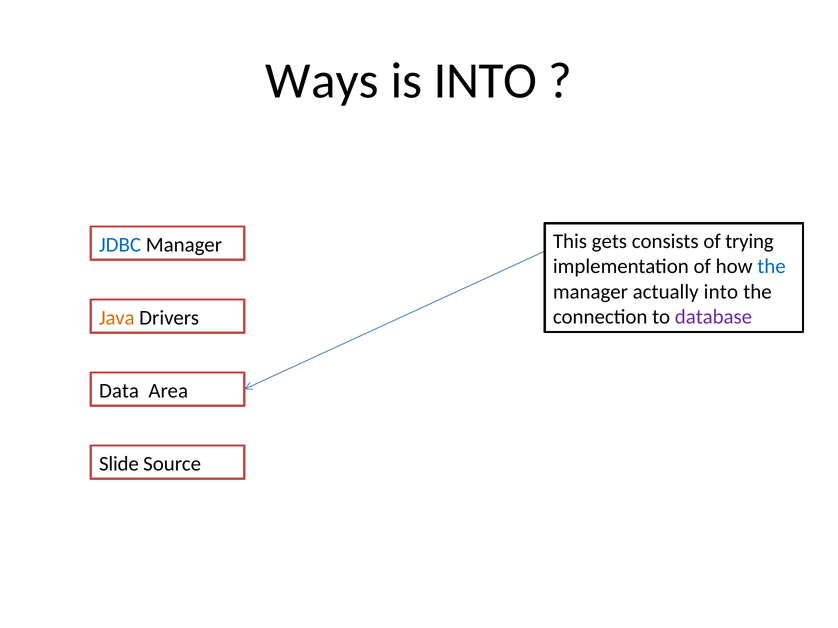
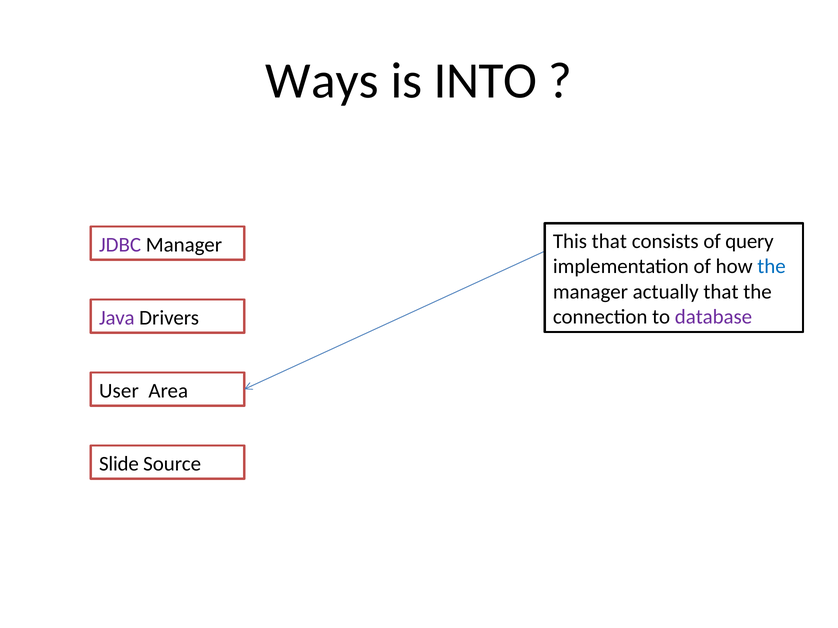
This gets: gets -> that (609, 242)
trying: trying -> query (749, 242)
JDBC colour: blue -> purple (120, 245)
actually into: into -> that (721, 292)
Java colour: orange -> purple (117, 318)
Data: Data -> User (119, 391)
